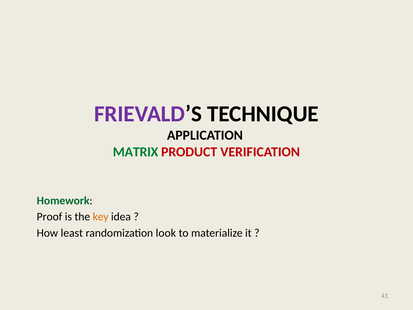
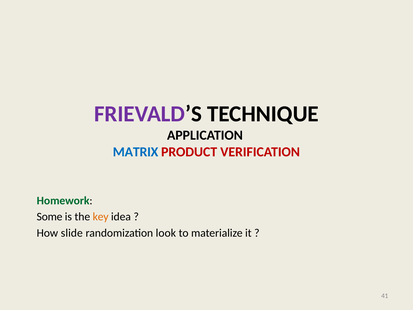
MATRIX colour: green -> blue (136, 152)
Proof: Proof -> Some (50, 217)
least: least -> slide (72, 233)
